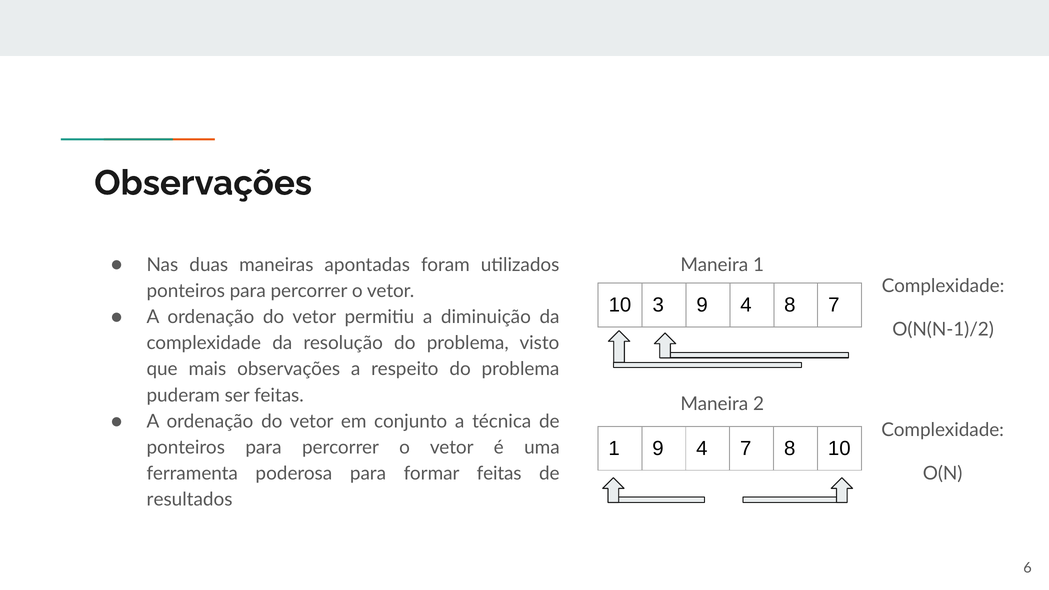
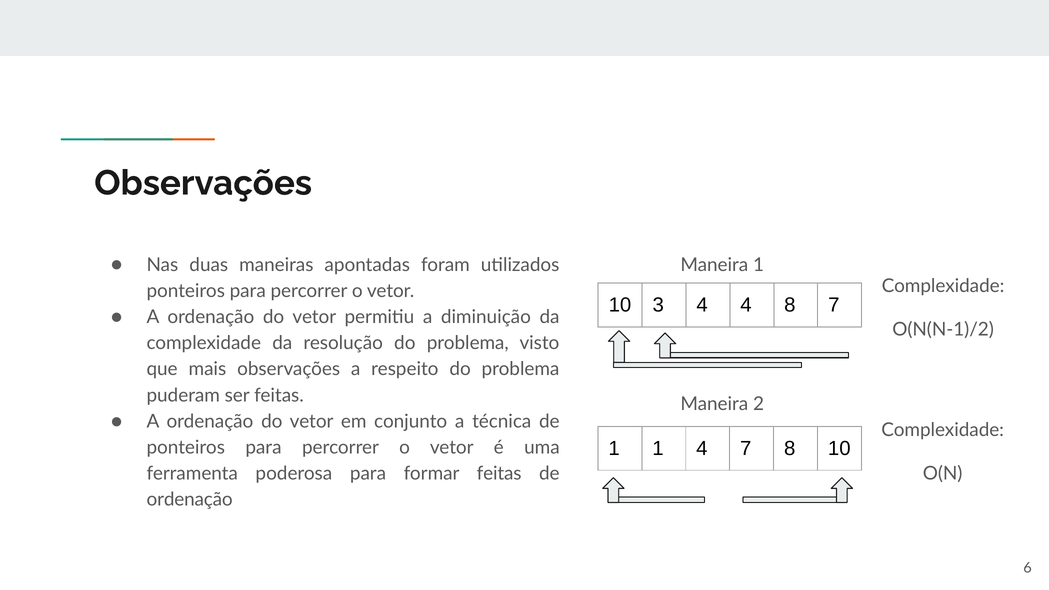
3 9: 9 -> 4 (702, 305)
1 9: 9 -> 1 (658, 449)
resultados: resultados -> ordenação (190, 500)
